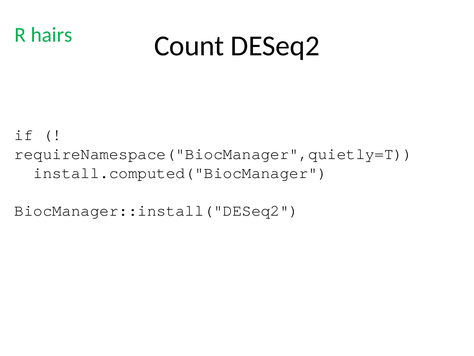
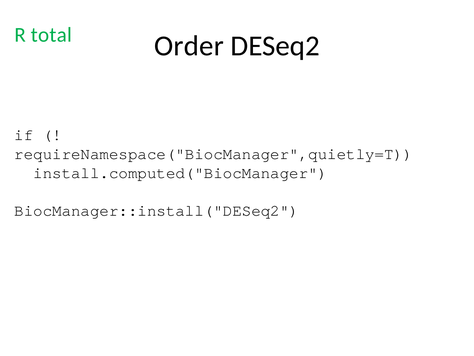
hairs: hairs -> total (51, 35)
Count: Count -> Order (189, 46)
